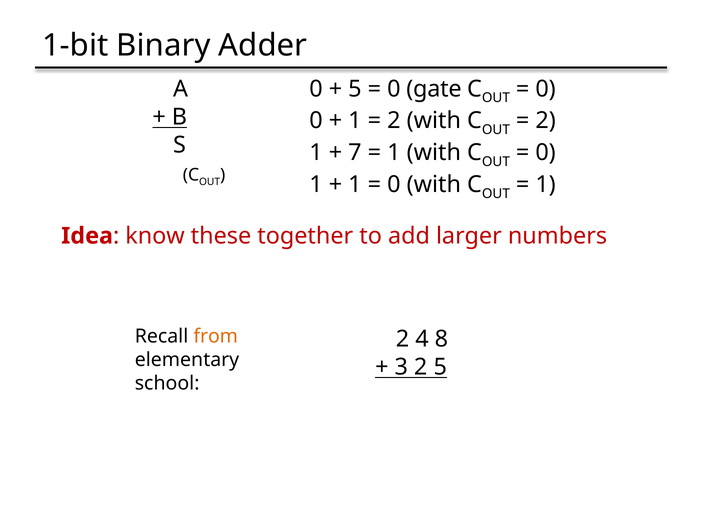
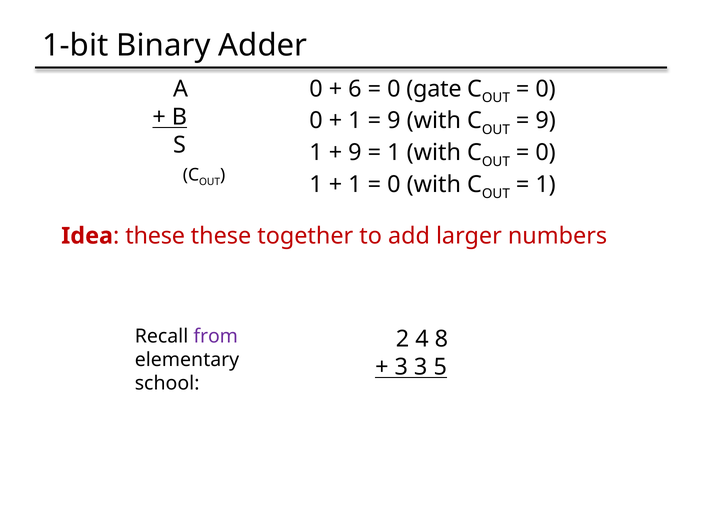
5: 5 -> 6 (355, 89)
2: 2 -> 9 (394, 121)
2: 2 -> 9 (546, 121)
7: 7 -> 9 (355, 153)
know: know -> these (155, 236)
from colour: orange -> purple (216, 337)
3 2: 2 -> 3 (421, 367)
